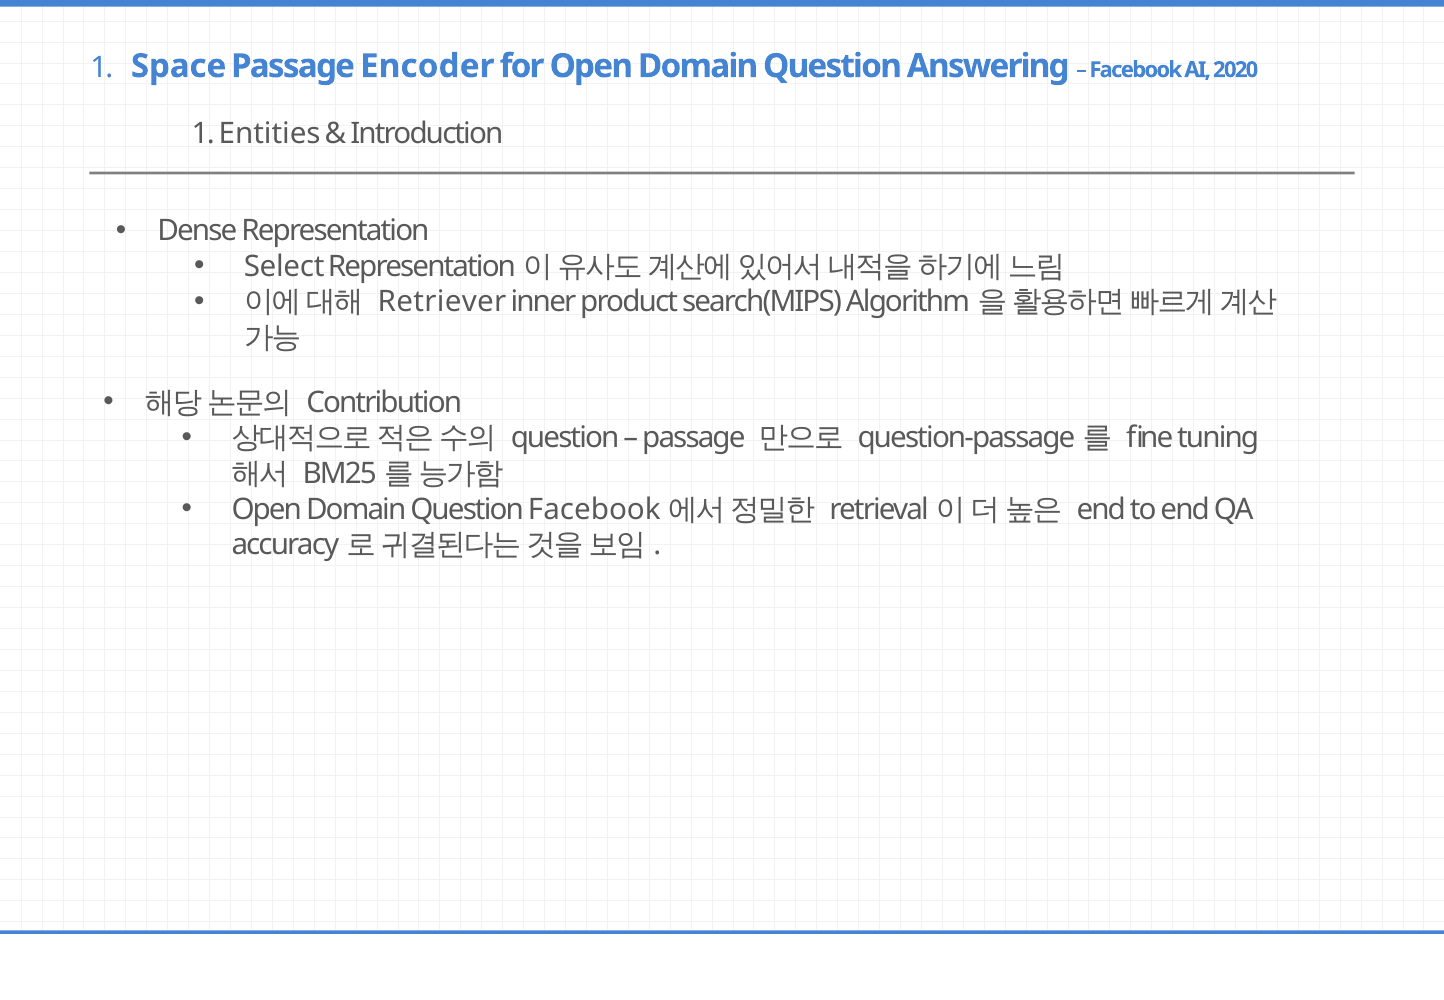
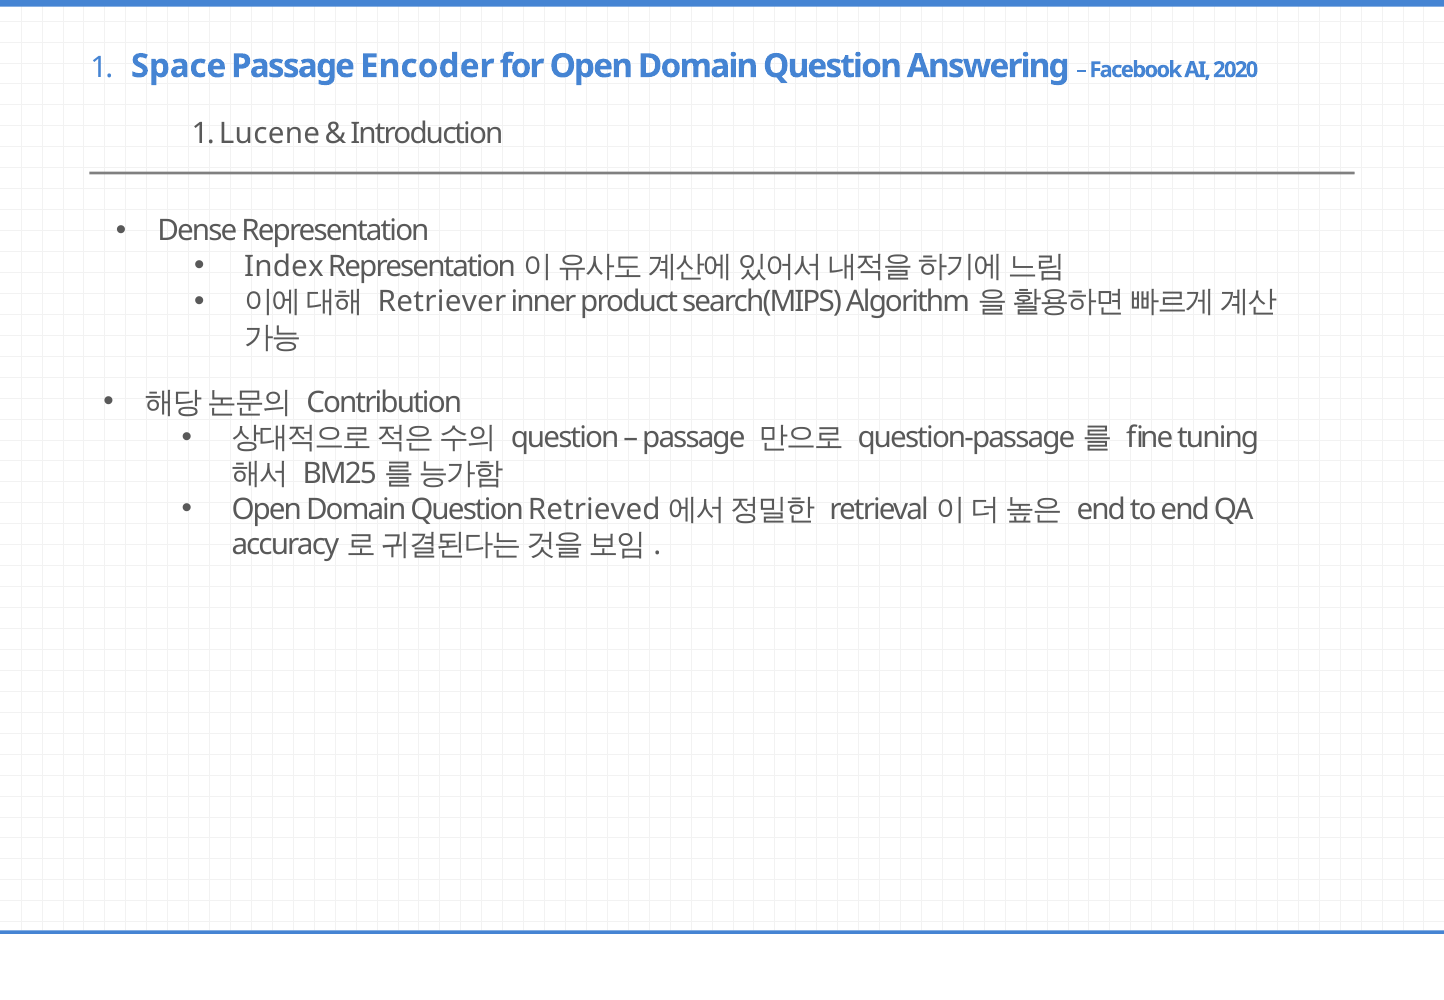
Entities: Entities -> Lucene (269, 134)
Select: Select -> Index (284, 267)
Question Facebook: Facebook -> Retrieved (594, 509)
